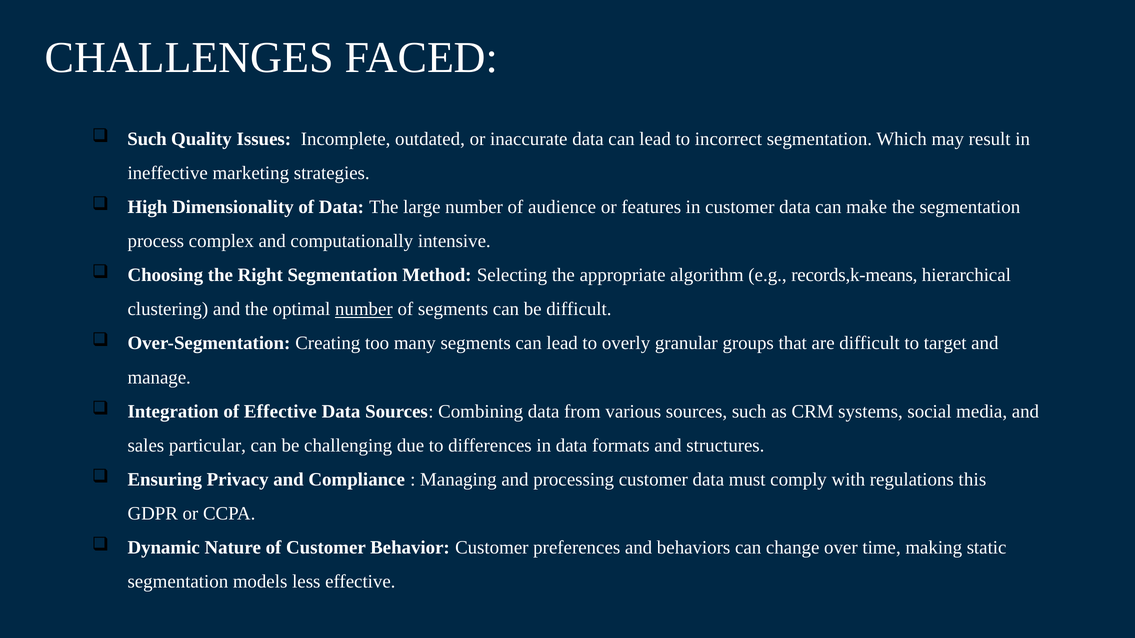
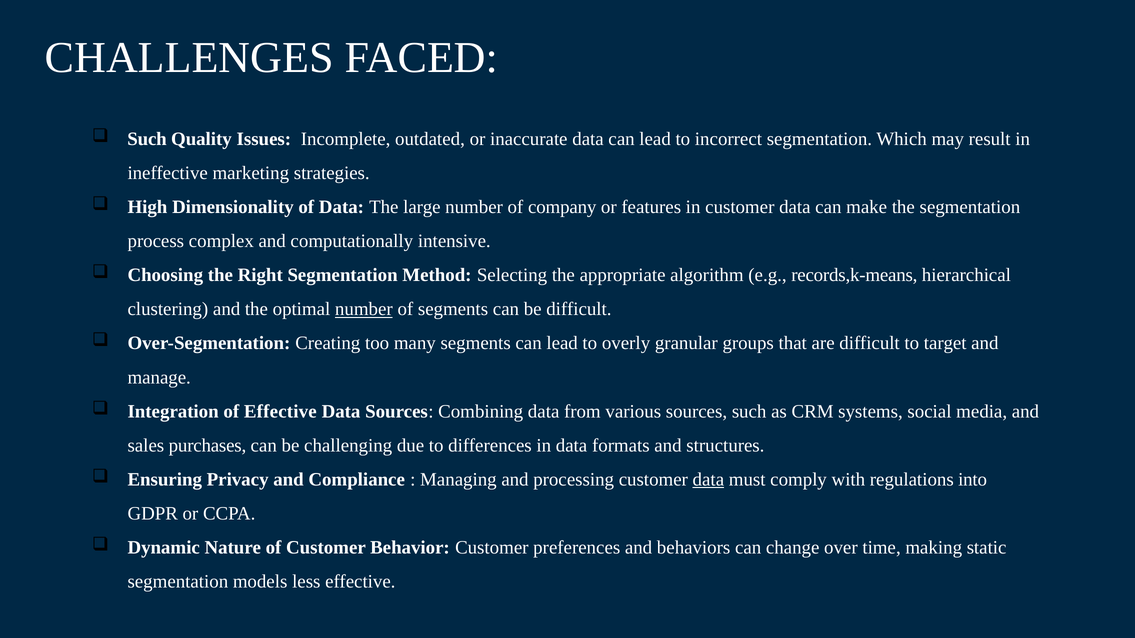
audience: audience -> company (562, 207)
particular: particular -> purchases (207, 446)
data underline: none -> present (708, 480)
this: this -> into (973, 480)
